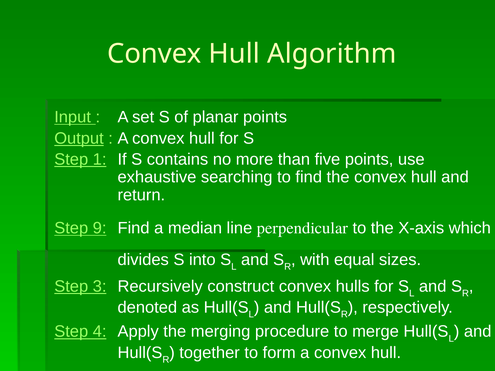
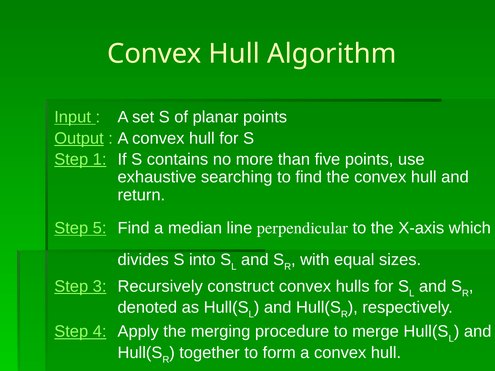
9: 9 -> 5 (100, 228)
